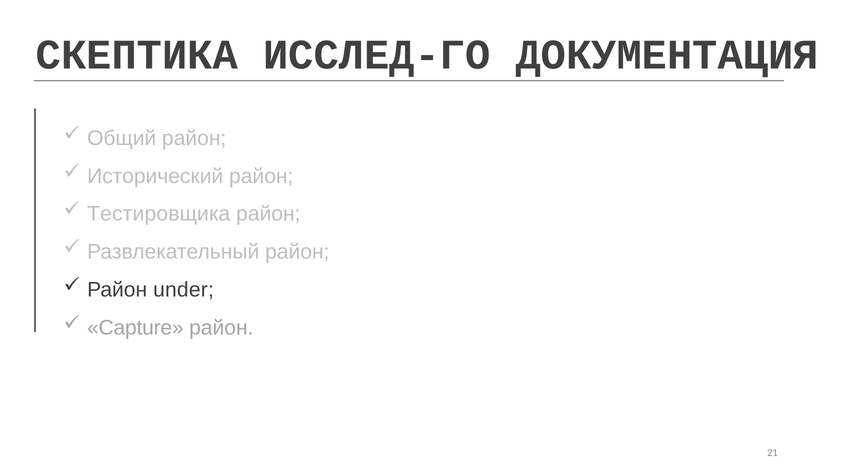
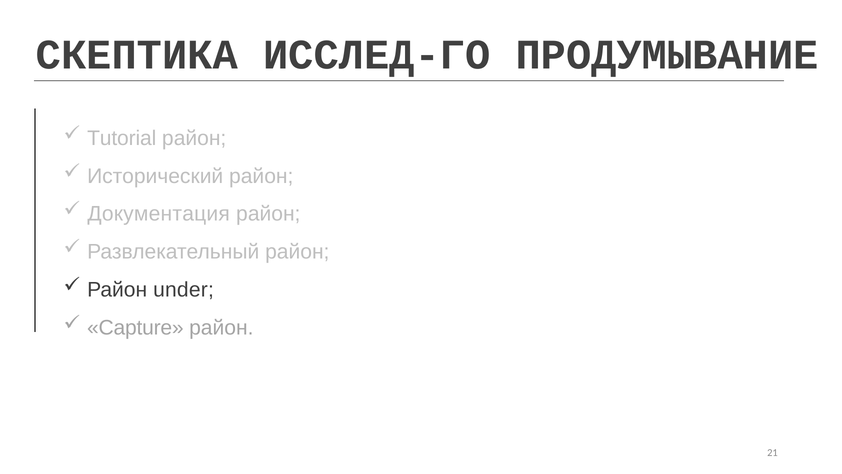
ДОКУМЕНТАЦИЯ: ДОКУМЕНТАЦИЯ -> ПРОДУМЫВАНИЕ (667, 55)
Общий: Общий -> Tutorial (122, 138)
Тестировщика: Тестировщика -> Документация (159, 214)
